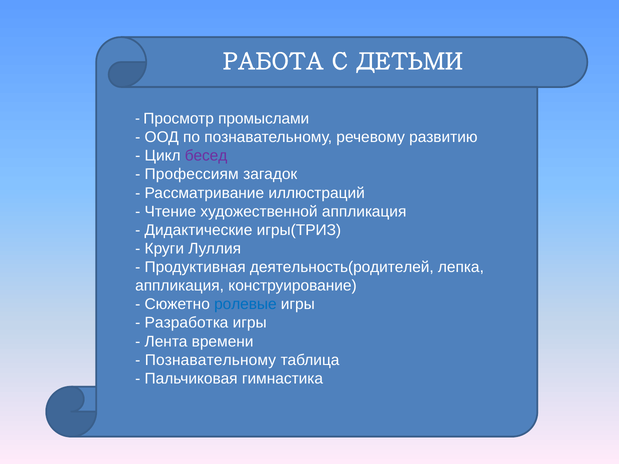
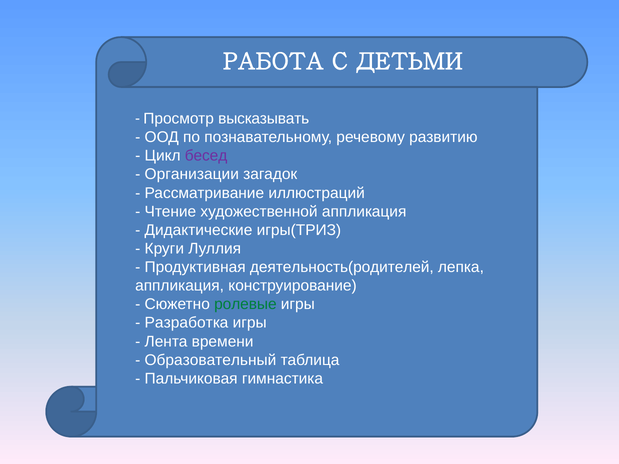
промыслами: промыслами -> высказывать (264, 119)
Профессиям: Профессиям -> Организации (192, 174)
ролевые colour: blue -> green (245, 304)
Познавательному: Познавательному -> Образовательный (210, 360)
